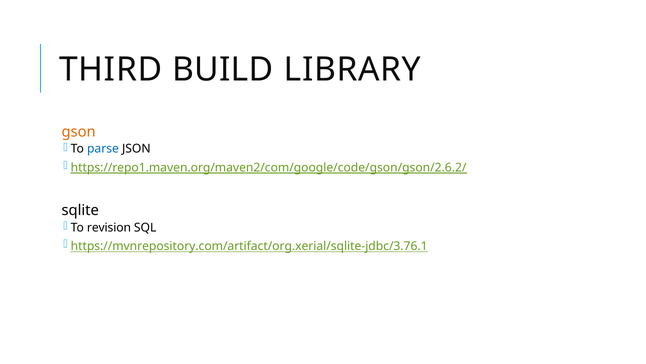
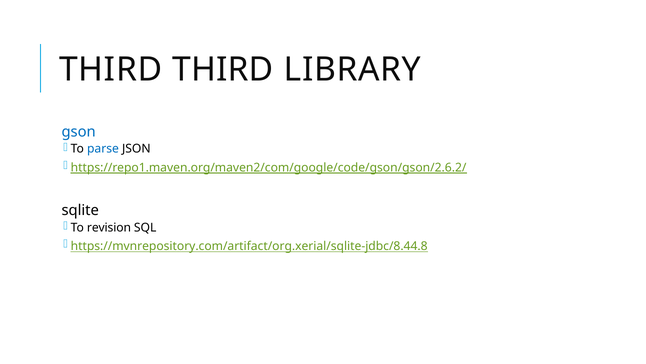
THIRD BUILD: BUILD -> THIRD (223, 69)
gson colour: orange -> blue (79, 131)
https://mvnrepository.com/artifact/org.xerial/sqlite-jdbc/3.76.1: https://mvnrepository.com/artifact/org.xerial/sqlite-jdbc/3.76.1 -> https://mvnrepository.com/artifact/org.xerial/sqlite-jdbc/8.44.8 (249, 246)
